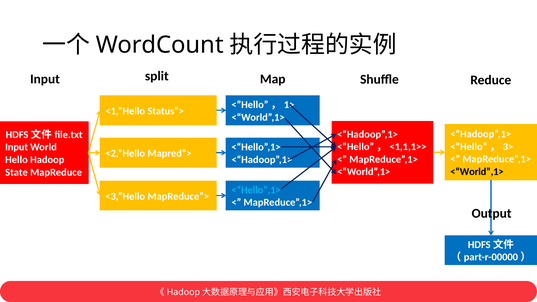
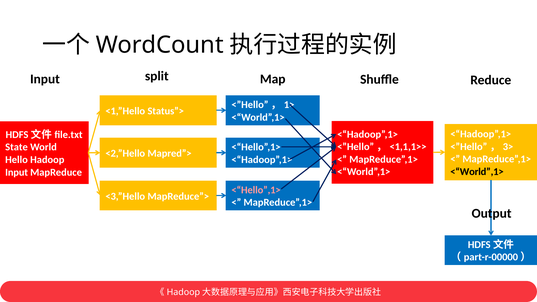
Input: Input -> State (17, 147)
State: State -> Input (17, 172)
<“Hello”,1> colour: light blue -> pink (256, 190)
